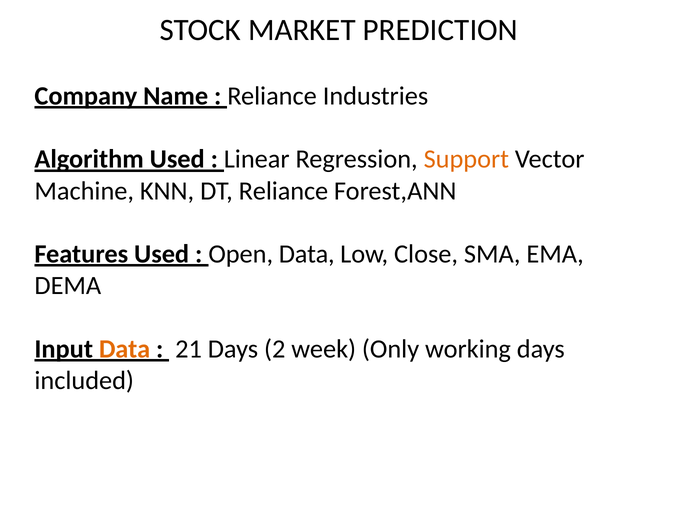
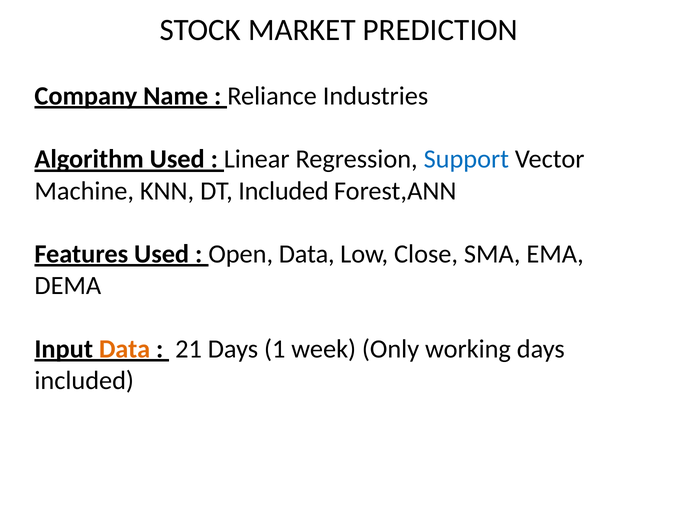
Support colour: orange -> blue (466, 159)
DT Reliance: Reliance -> Included (284, 191)
2: 2 -> 1 (275, 349)
